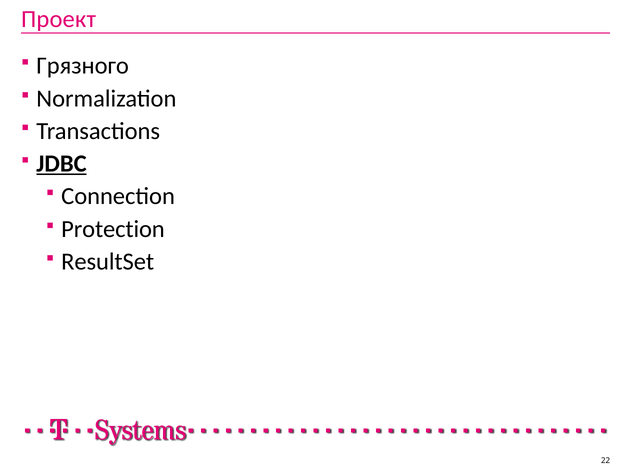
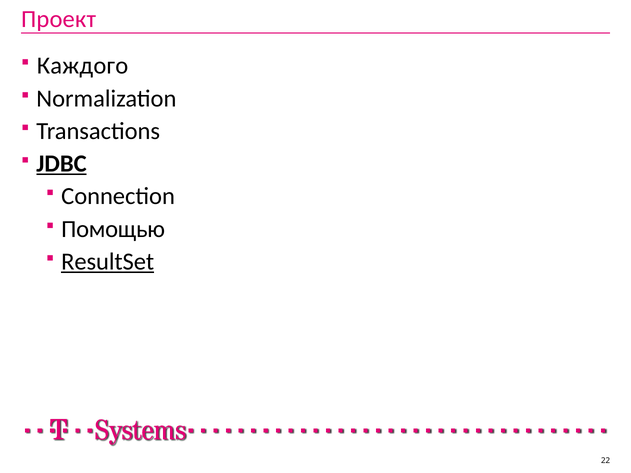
Грязного: Грязного -> Каждого (82, 66)
Protection: Protection -> Помощью (113, 229)
ResultSet underline: none -> present (108, 262)
